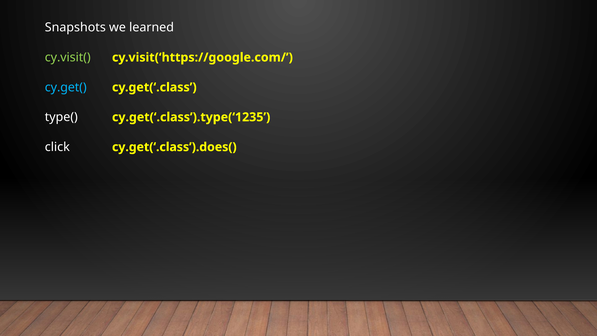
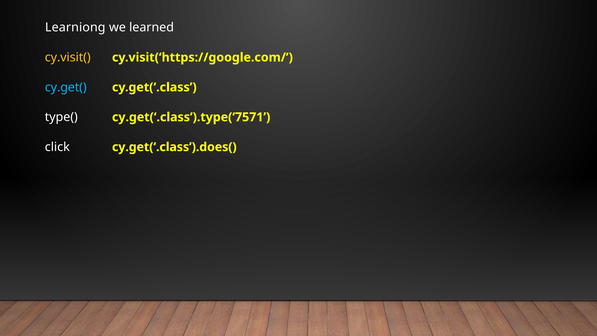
Snapshots: Snapshots -> Learniong (75, 27)
cy.visit( colour: light green -> yellow (68, 57)
cy.get(‘.class’).type(‘1235: cy.get(‘.class’).type(‘1235 -> cy.get(‘.class’).type(‘7571 (191, 117)
